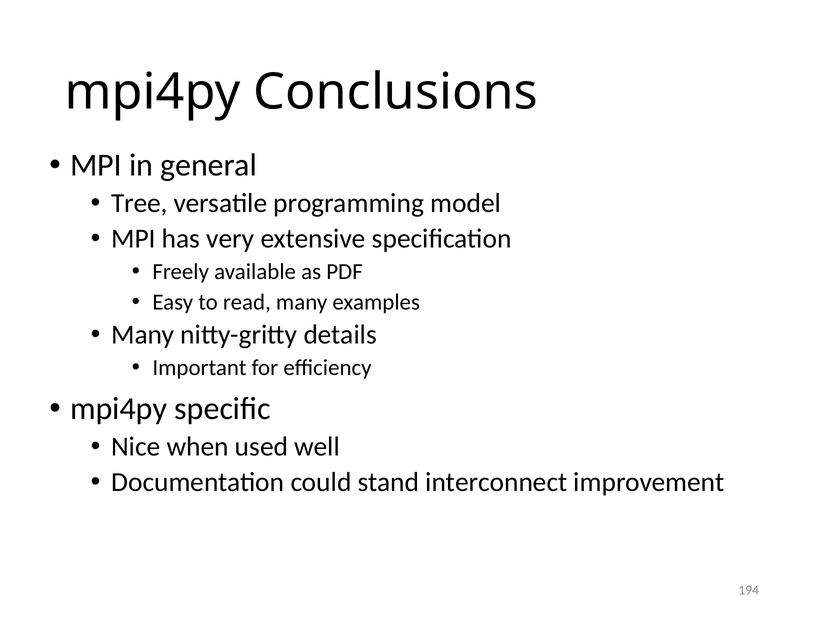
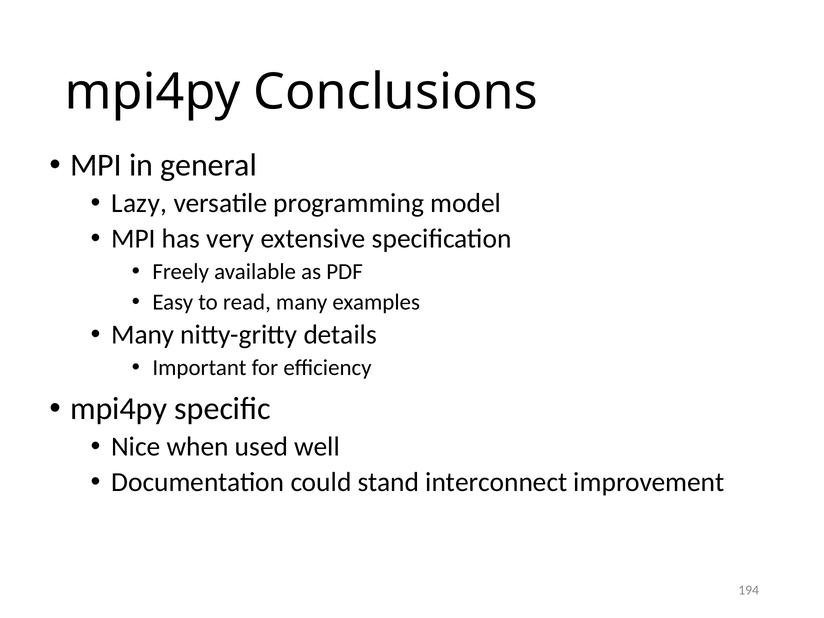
Tree: Tree -> Lazy (139, 203)
